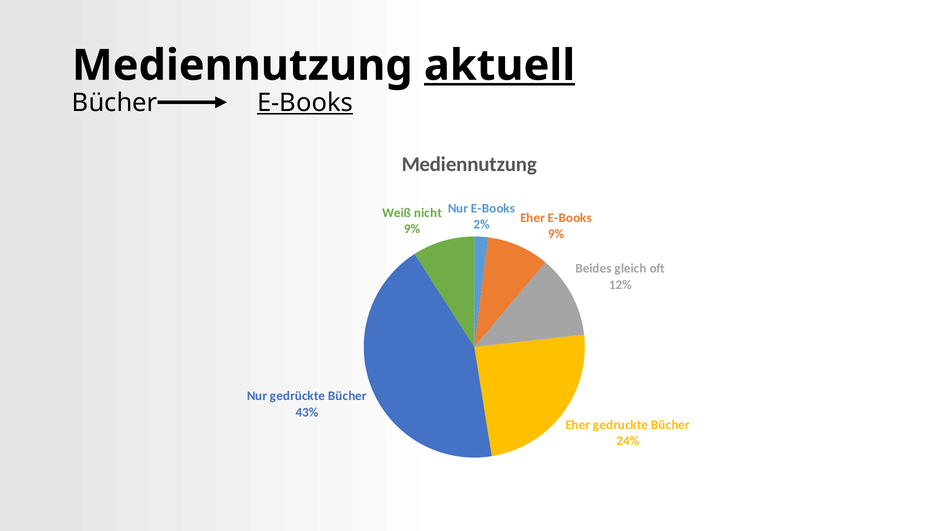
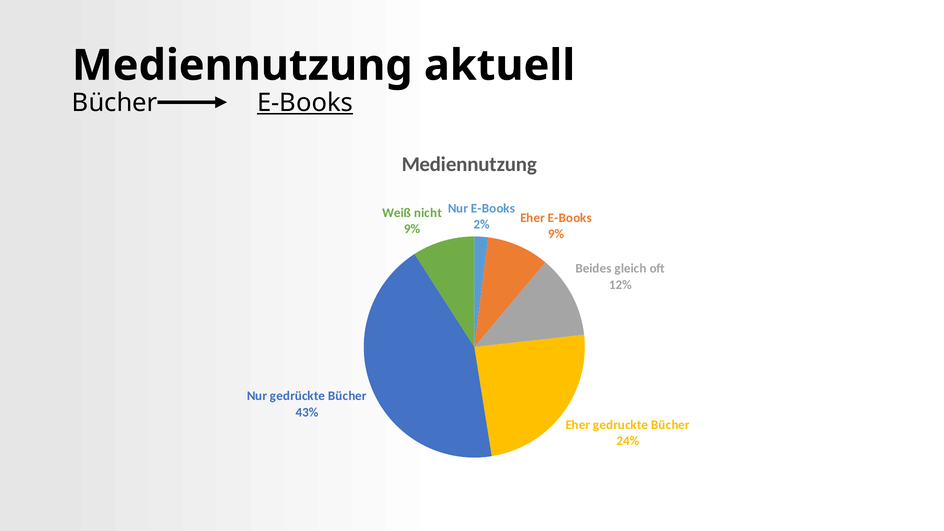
aktuell underline: present -> none (500, 65)
